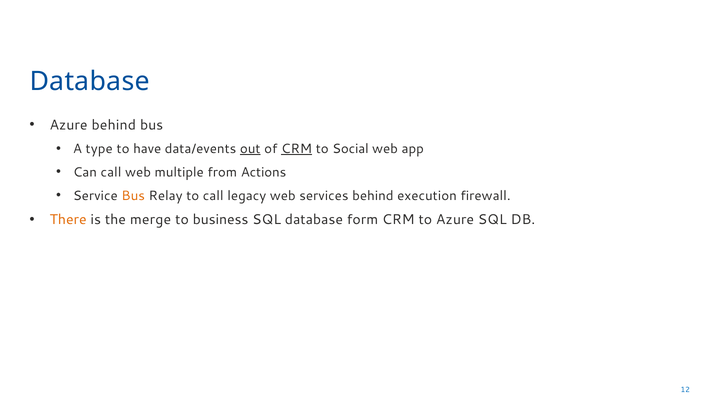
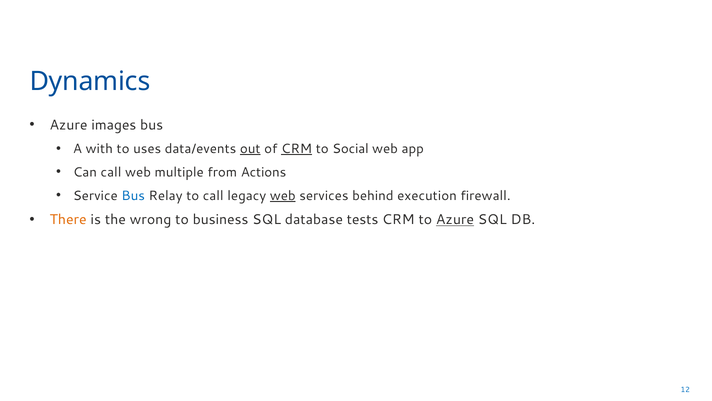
Database: Database -> Dynamics (90, 81)
Azure behind: behind -> images (114, 125)
type: type -> with (99, 149)
have: have -> uses (147, 149)
Bus colour: orange -> blue (133, 196)
web underline: none -> present (283, 196)
merge: merge -> wrong (151, 219)
form: form -> tests (363, 219)
Azure underline: none -> present (455, 219)
